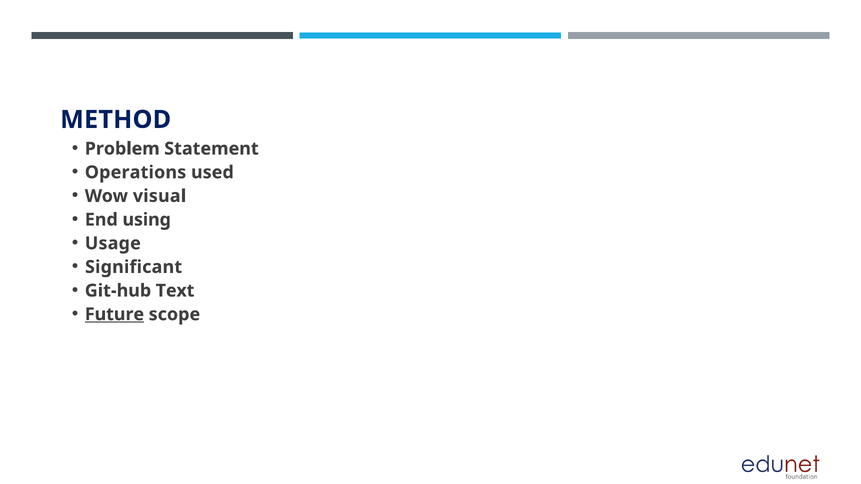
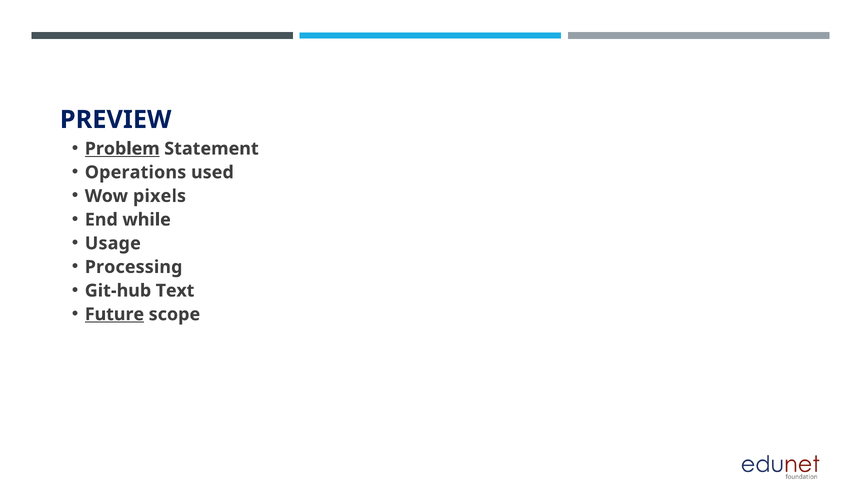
METHOD: METHOD -> PREVIEW (116, 120)
Problem underline: none -> present (122, 149)
visual: visual -> pixels (159, 196)
using: using -> while (147, 220)
Significant: Significant -> Processing (134, 267)
